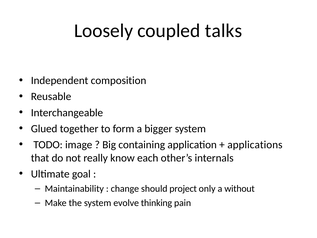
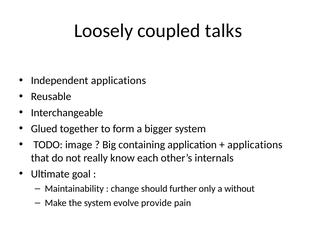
Independent composition: composition -> applications (118, 80)
project: project -> further (183, 189)
thinking: thinking -> provide (156, 203)
